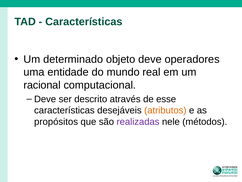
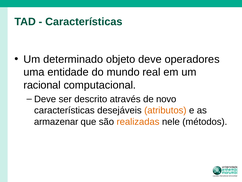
esse: esse -> novo (166, 99)
propósitos: propósitos -> armazenar (56, 121)
realizadas colour: purple -> orange (138, 121)
